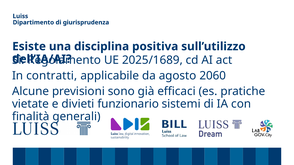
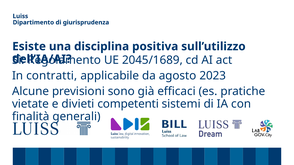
2025/1689: 2025/1689 -> 2045/1689 (152, 60)
2060: 2060 -> 2023 (213, 76)
funzionario: funzionario -> competenti (128, 104)
